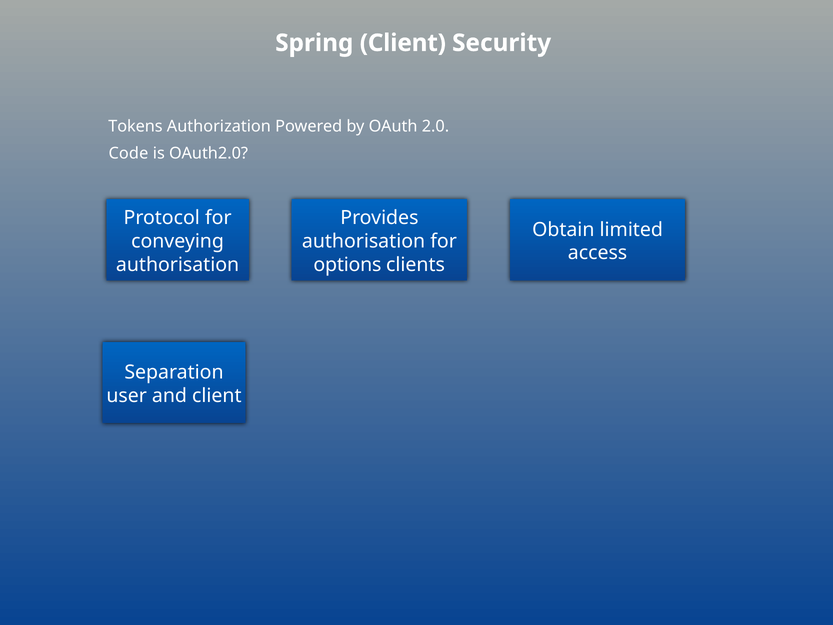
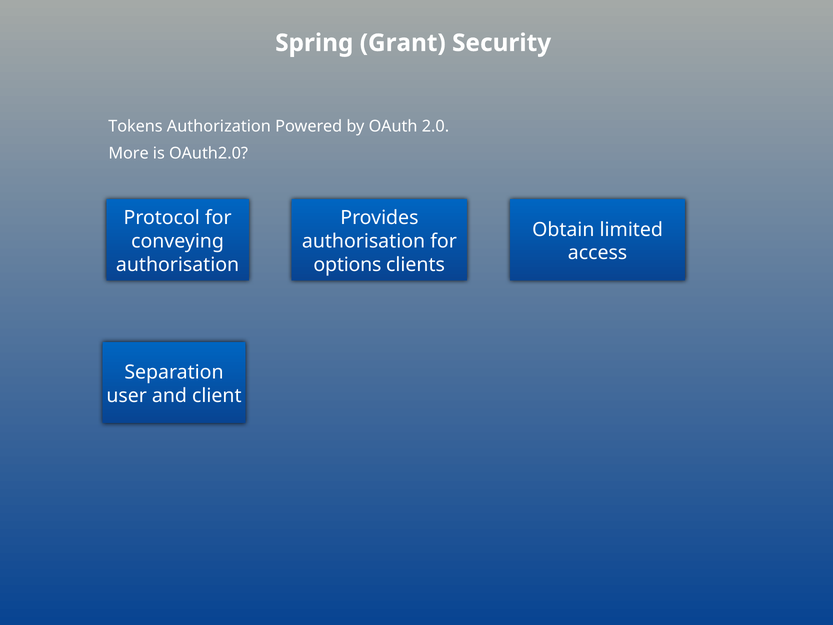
Spring Client: Client -> Grant (403, 43)
Code: Code -> More (129, 153)
